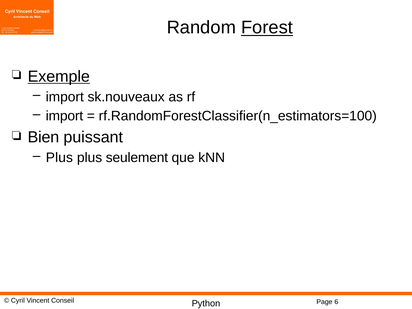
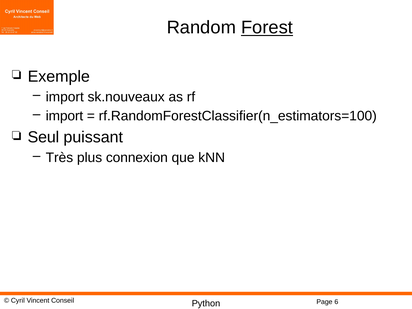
Exemple underline: present -> none (59, 76)
Bien: Bien -> Seul (43, 137)
Plus: Plus -> Très (59, 158)
seulement: seulement -> connexion (137, 158)
